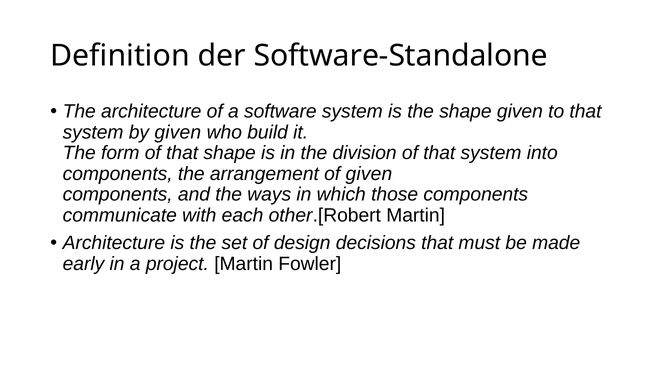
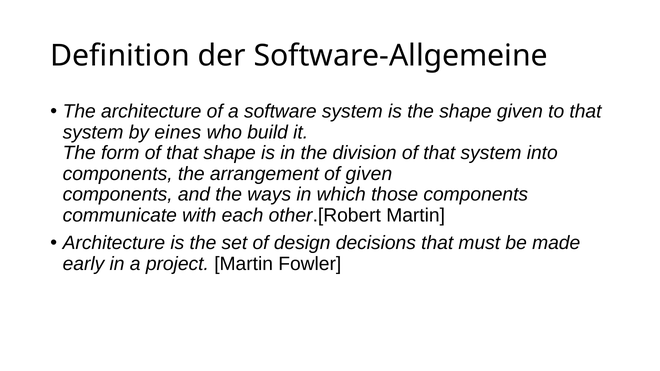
Software-Standalone: Software-Standalone -> Software-Allgemeine (401, 56)
by given: given -> eines (178, 132)
